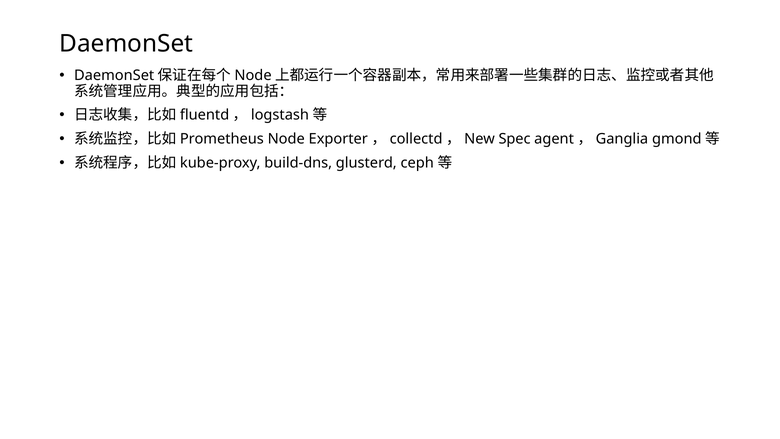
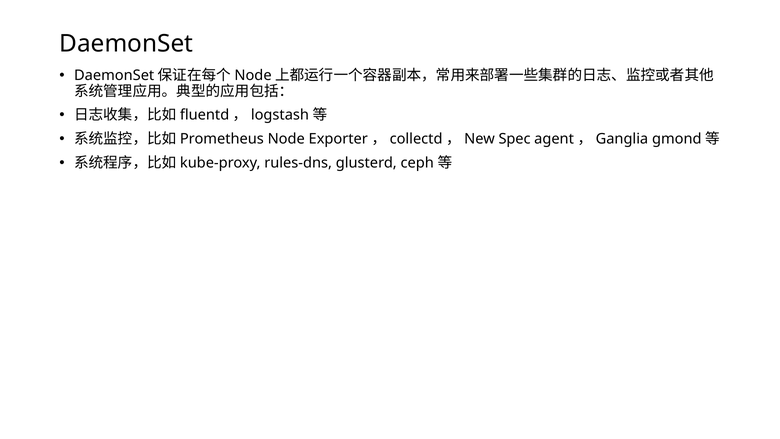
build-dns: build-dns -> rules-dns (298, 163)
